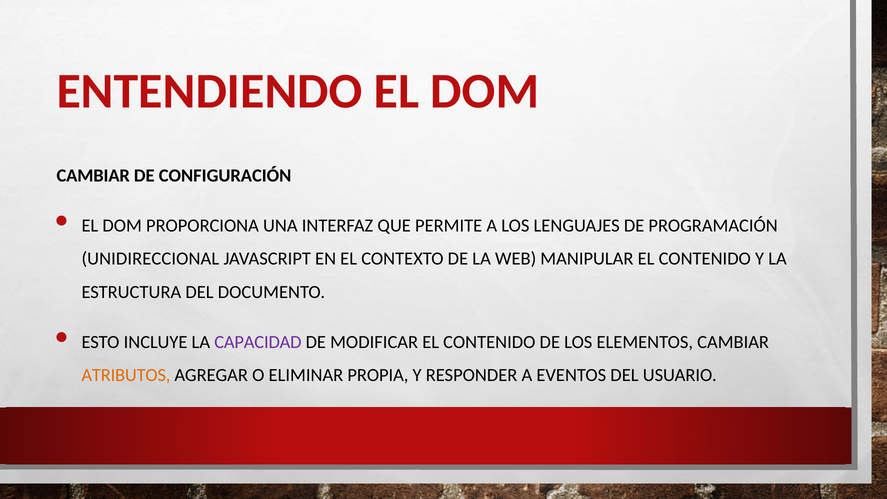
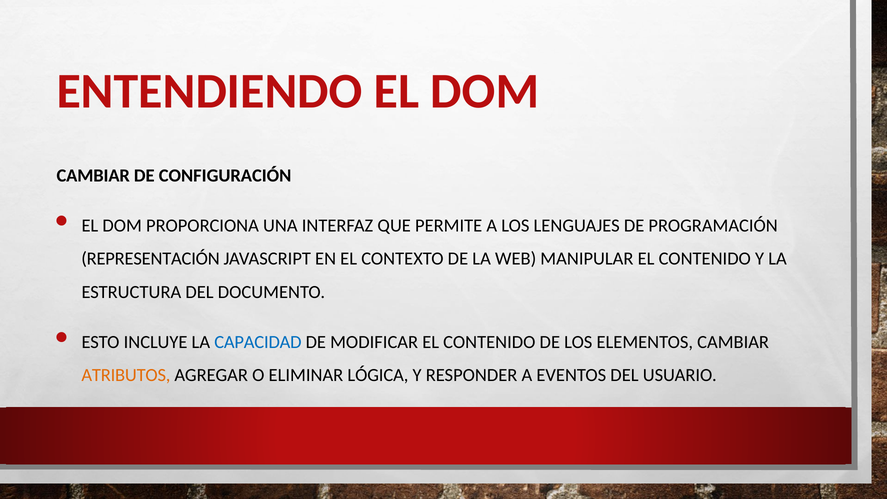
UNIDIRECCIONAL: UNIDIRECCIONAL -> REPRESENTACIÓN (150, 259)
CAPACIDAD colour: purple -> blue (258, 342)
PROPIA: PROPIA -> LÓGICA (378, 375)
